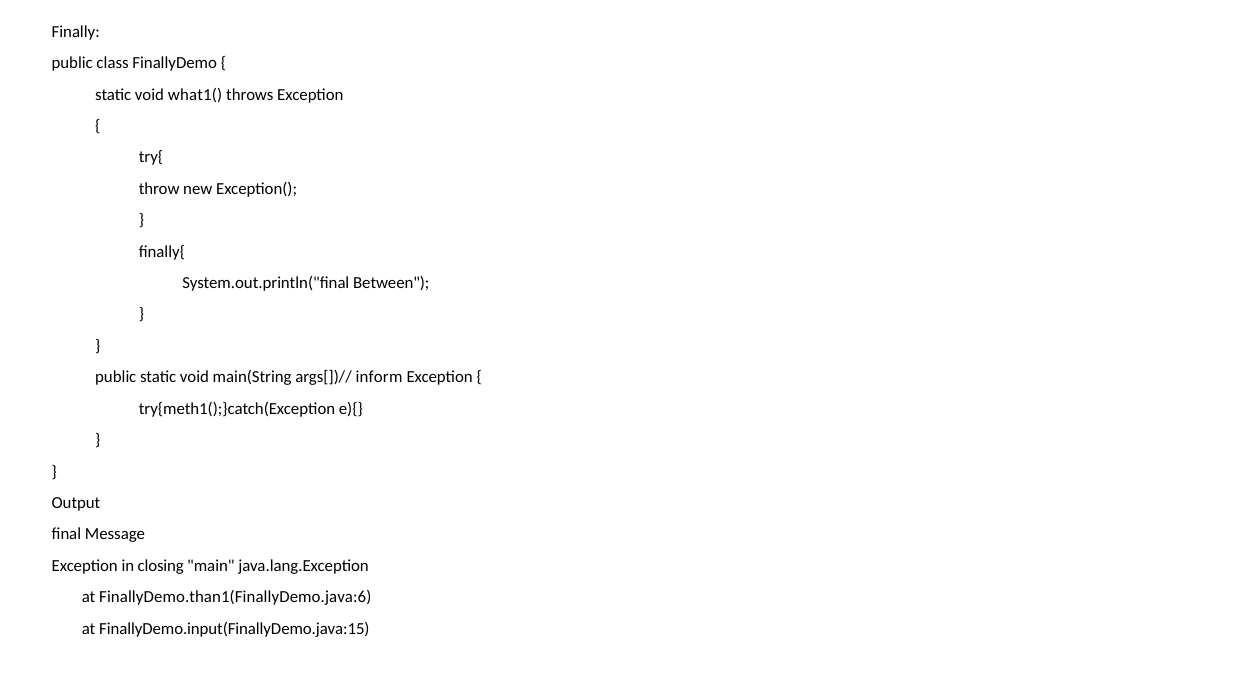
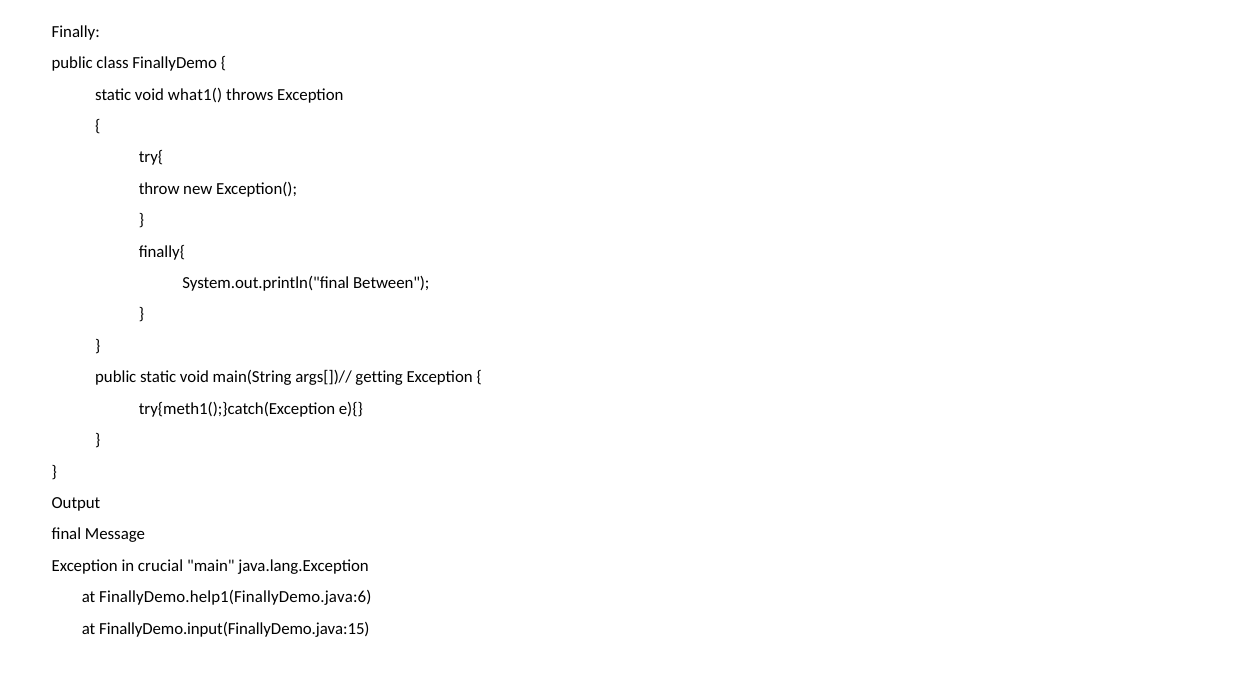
inform: inform -> getting (379, 377)
closing: closing -> crucial (161, 565)
FinallyDemo.than1(FinallyDemo.java:6: FinallyDemo.than1(FinallyDemo.java:6 -> FinallyDemo.help1(FinallyDemo.java:6 (235, 597)
